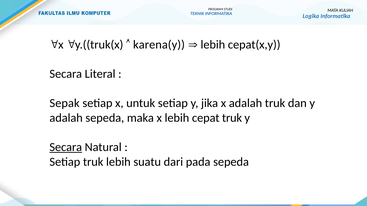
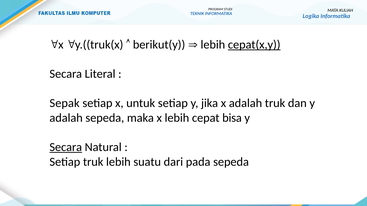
karena(y: karena(y -> berikut(y (159, 45)
cepat(x,y underline: none -> present (254, 45)
cepat truk: truk -> bisa (232, 118)
